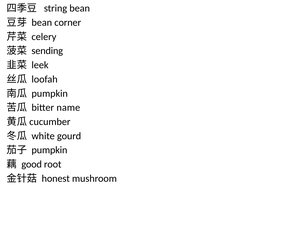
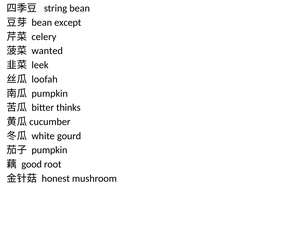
corner: corner -> except (68, 22)
sending: sending -> wanted (47, 51)
name: name -> thinks (68, 108)
